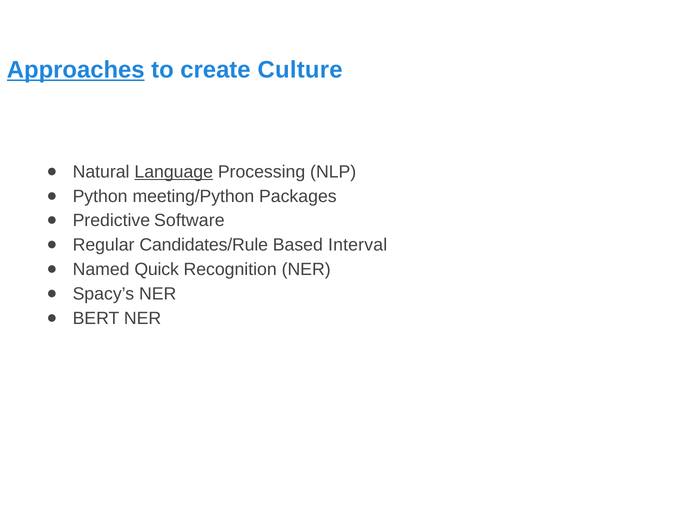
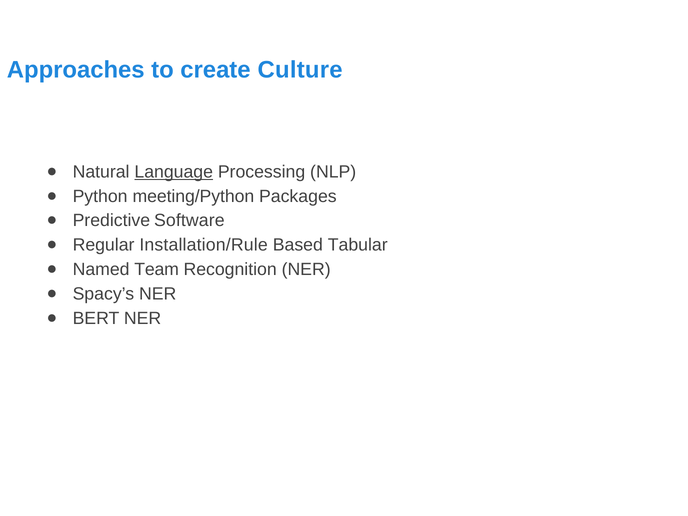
Approaches underline: present -> none (76, 70)
Candidates/Rule: Candidates/Rule -> Installation/Rule (204, 245)
Interval: Interval -> Tabular (358, 245)
Quick: Quick -> Team (157, 269)
